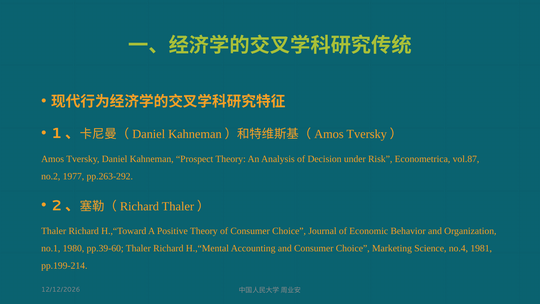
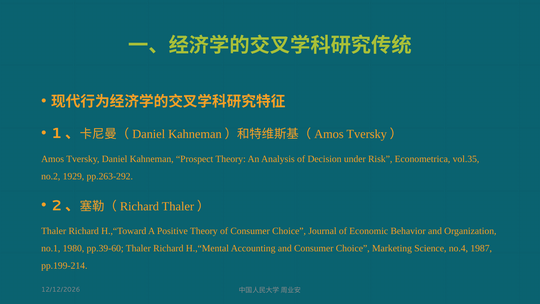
vol.87: vol.87 -> vol.35 (466, 159)
1977: 1977 -> 1929 (73, 176)
1981: 1981 -> 1987 (481, 248)
